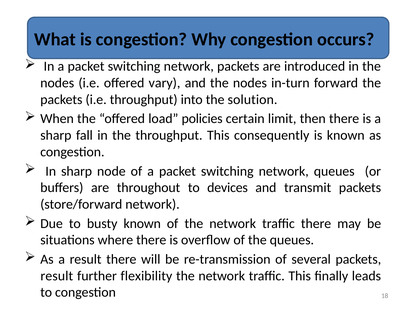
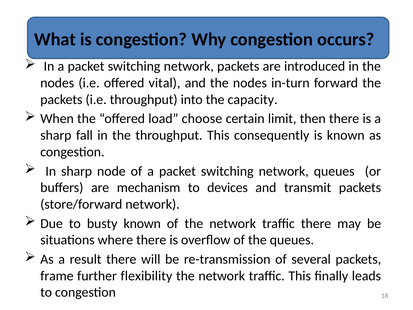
vary: vary -> vital (165, 83)
solution: solution -> capacity (253, 99)
policies: policies -> choose (202, 119)
throughout: throughout -> mechanism (149, 188)
result: result -> frame (57, 276)
